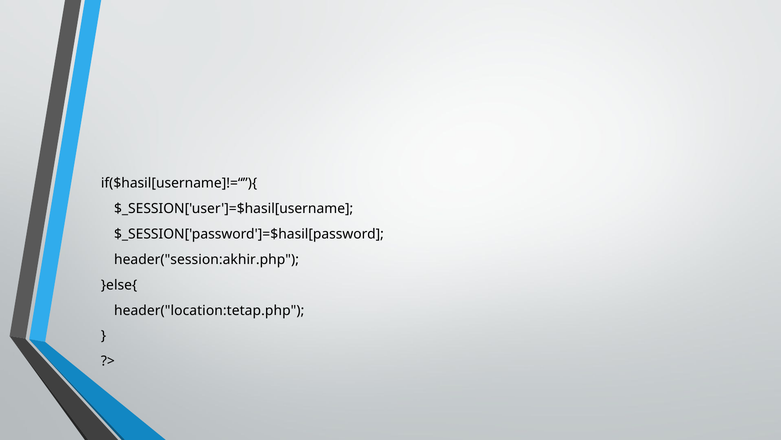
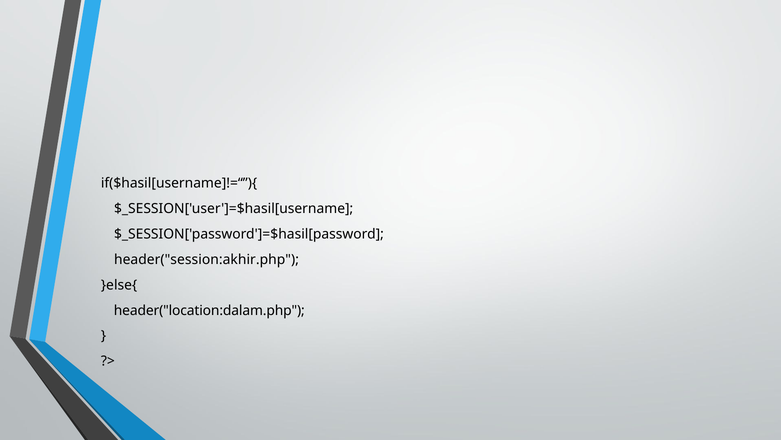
header("location:tetap.php: header("location:tetap.php -> header("location:dalam.php (209, 310)
